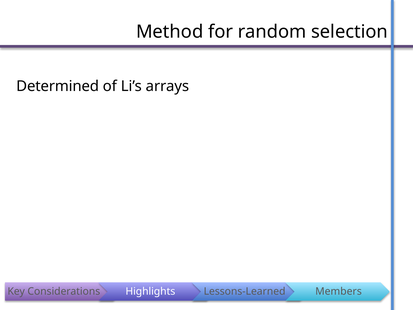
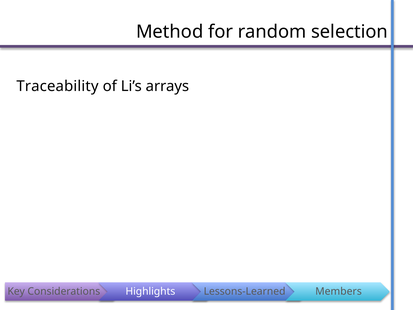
Determined: Determined -> Traceability (57, 86)
